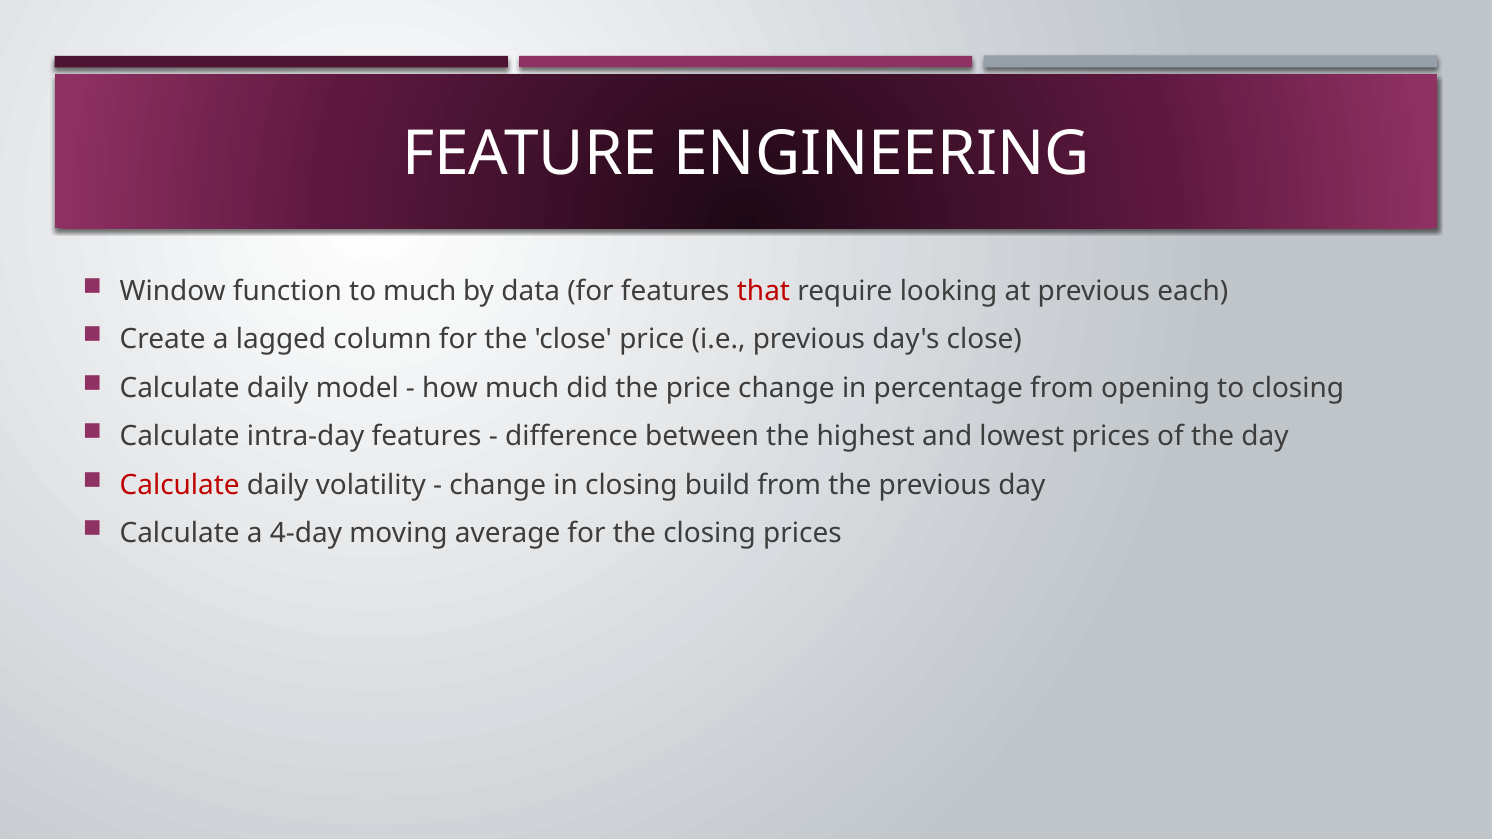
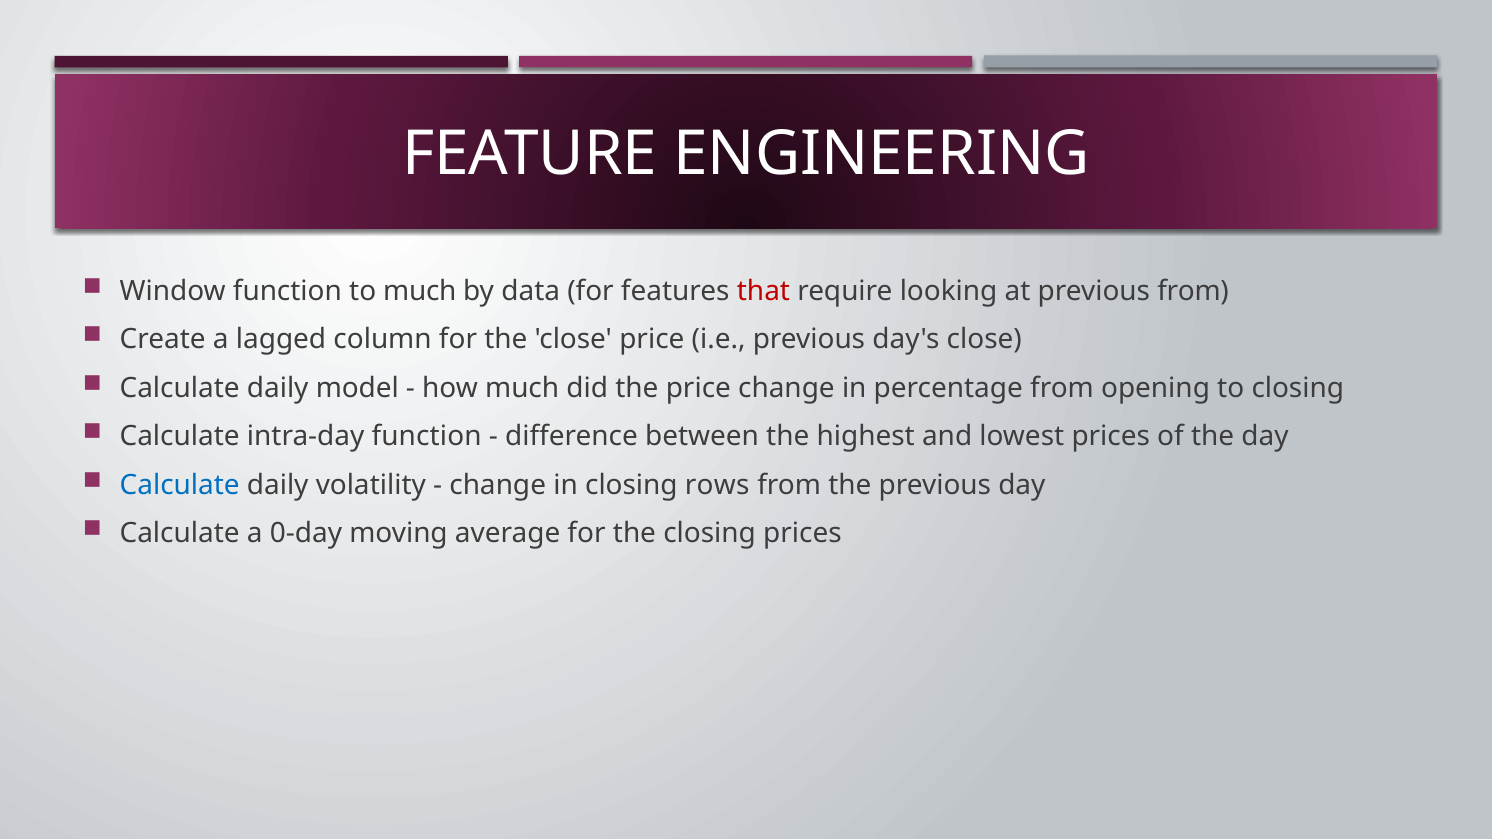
previous each: each -> from (1193, 291)
intra-day features: features -> function (427, 437)
Calculate colour: red -> blue (180, 485)
build: build -> rows (717, 485)
4-day: 4-day -> 0-day (306, 534)
